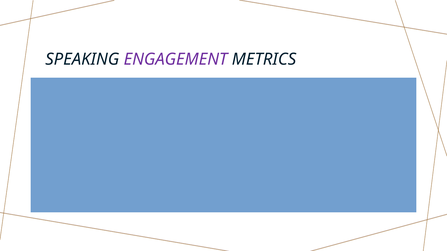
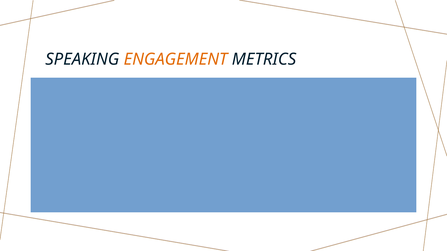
ENGAGEMENT colour: purple -> orange (176, 59)
